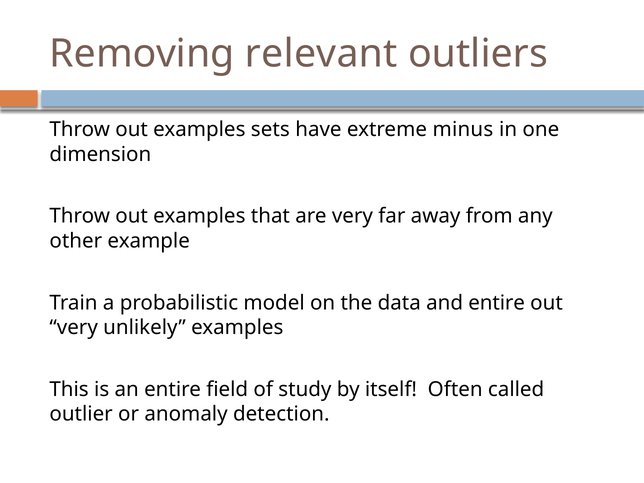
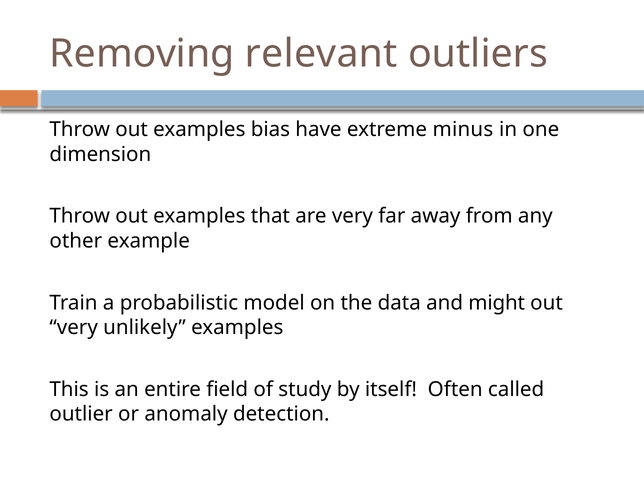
sets: sets -> bias (270, 130)
and entire: entire -> might (497, 303)
